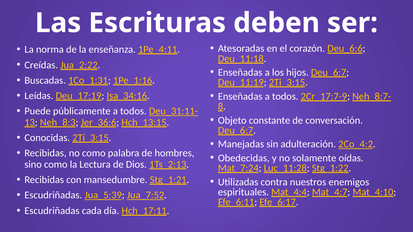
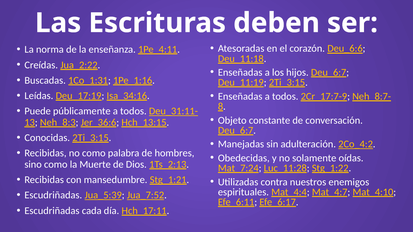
Lectura: Lectura -> Muerte (95, 165)
